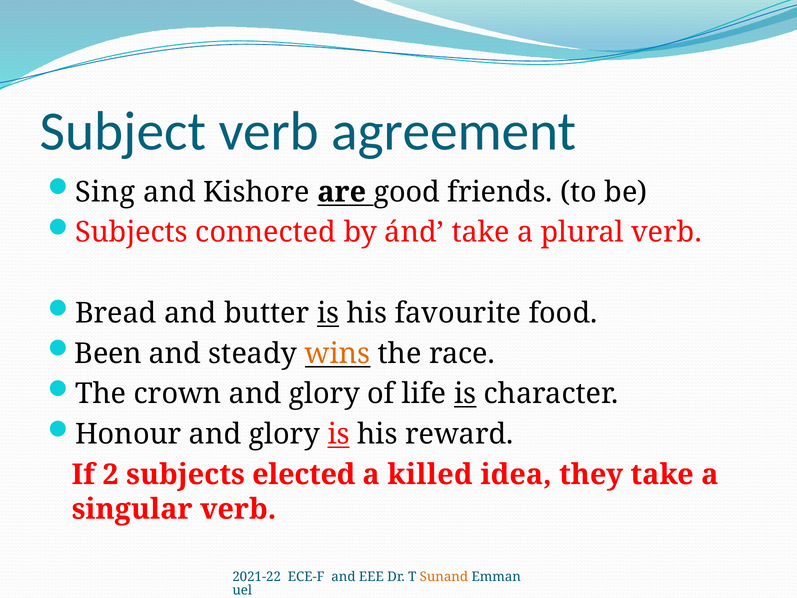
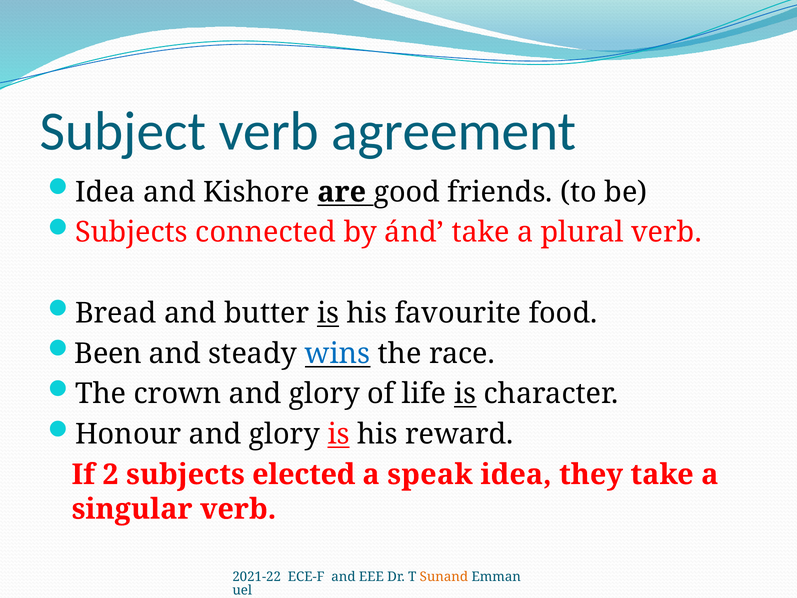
Sing: Sing -> Idea (105, 192)
wins colour: orange -> blue (338, 353)
killed: killed -> speak (430, 474)
